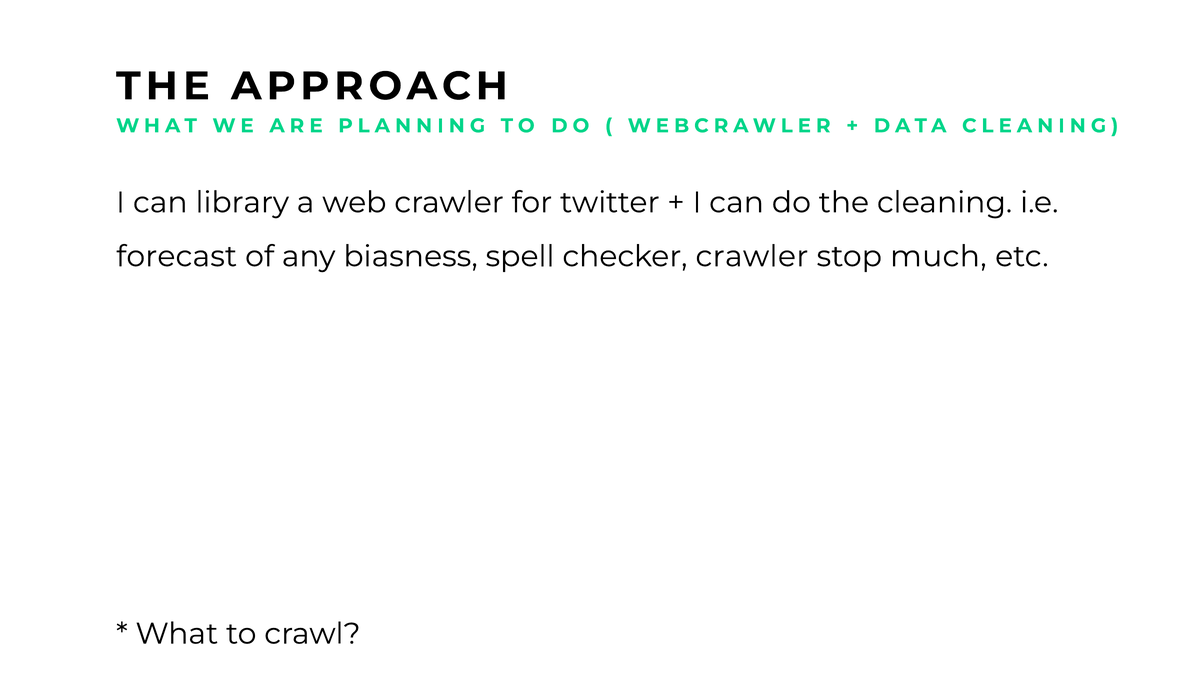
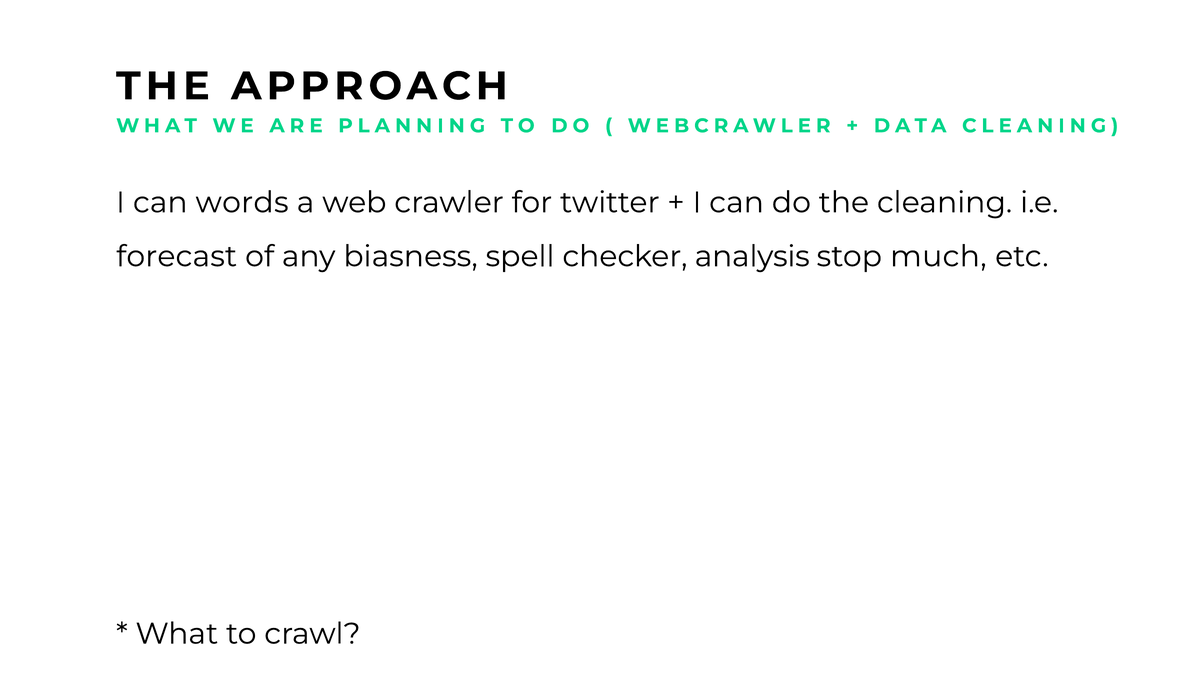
library: library -> words (242, 202)
checker crawler: crawler -> analysis (752, 256)
